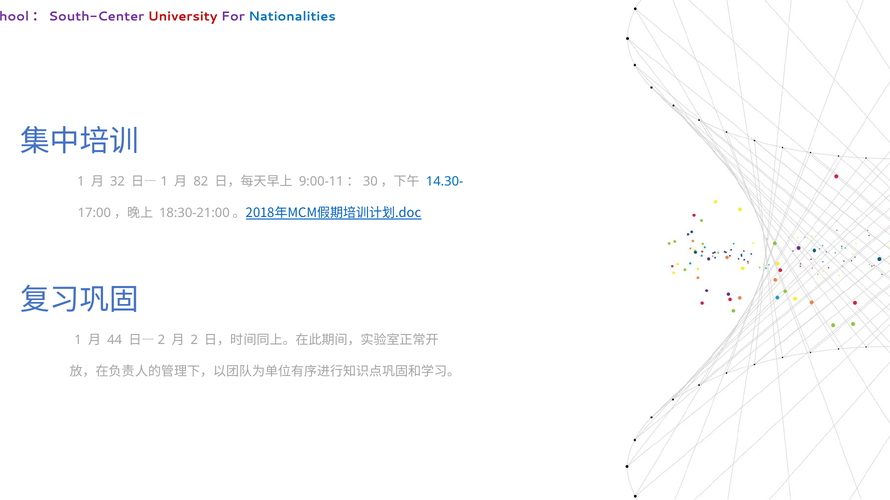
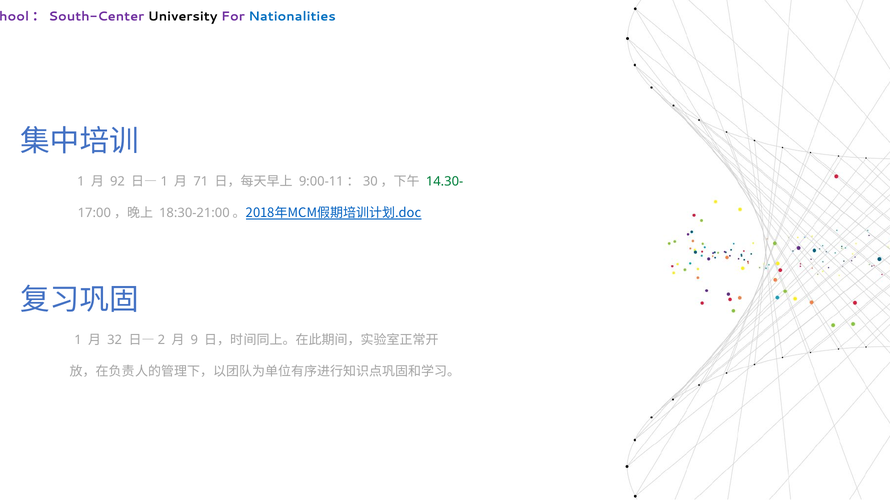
University colour: red -> black (183, 16)
32: 32 -> 92 (117, 182)
82: 82 -> 71 (201, 182)
14.30- colour: blue -> green (445, 182)
44: 44 -> 32 (115, 341)
2: 2 -> 9 (194, 341)
